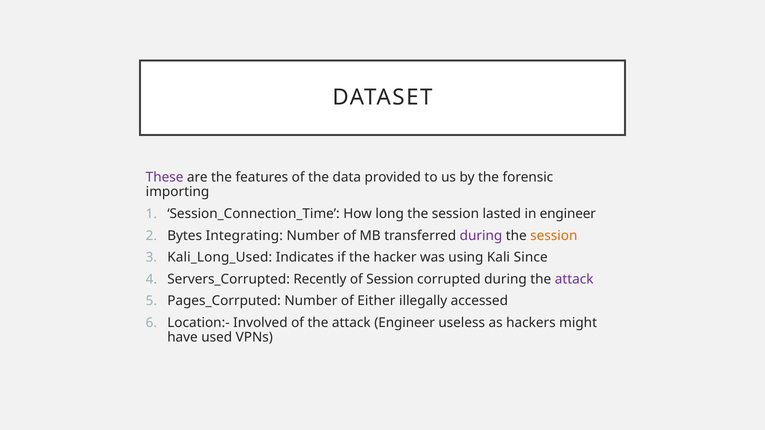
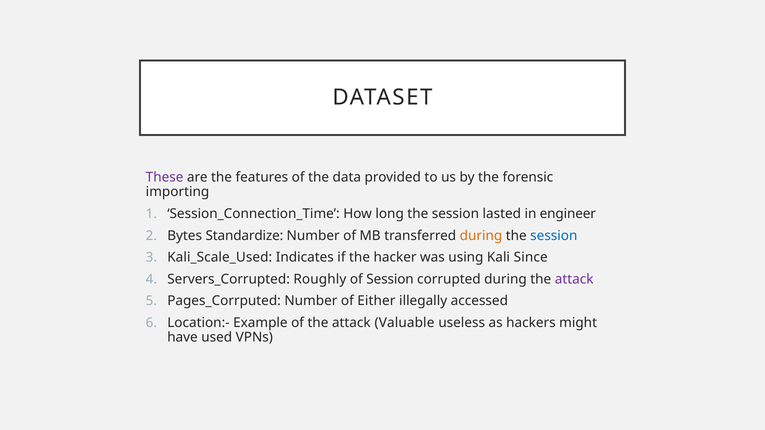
Integrating: Integrating -> Standardize (244, 236)
during colour: purple -> orange (481, 236)
session colour: orange -> blue (554, 236)
Kali_Long_Used: Kali_Long_Used -> Kali_Scale_Used (220, 258)
Recently: Recently -> Roughly (320, 279)
Involved: Involved -> Example (260, 323)
attack Engineer: Engineer -> Valuable (404, 323)
